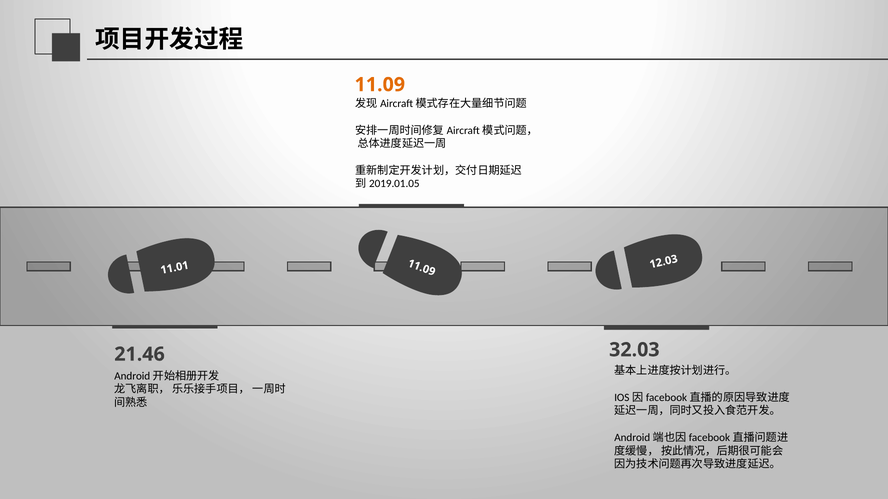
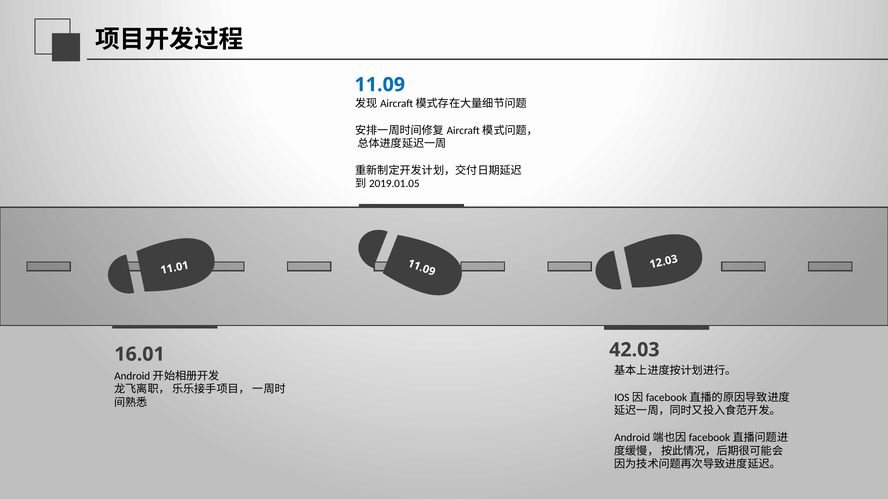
11.09 colour: orange -> blue (380, 85)
32.03: 32.03 -> 42.03 (634, 350)
21.46: 21.46 -> 16.01 (140, 355)
